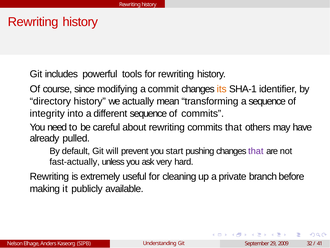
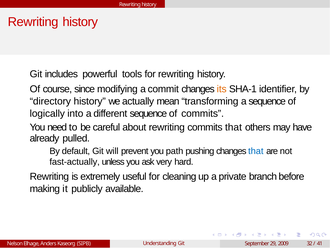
integrity: integrity -> logically (47, 113)
start: start -> path (175, 151)
that colour: purple -> blue (256, 151)
